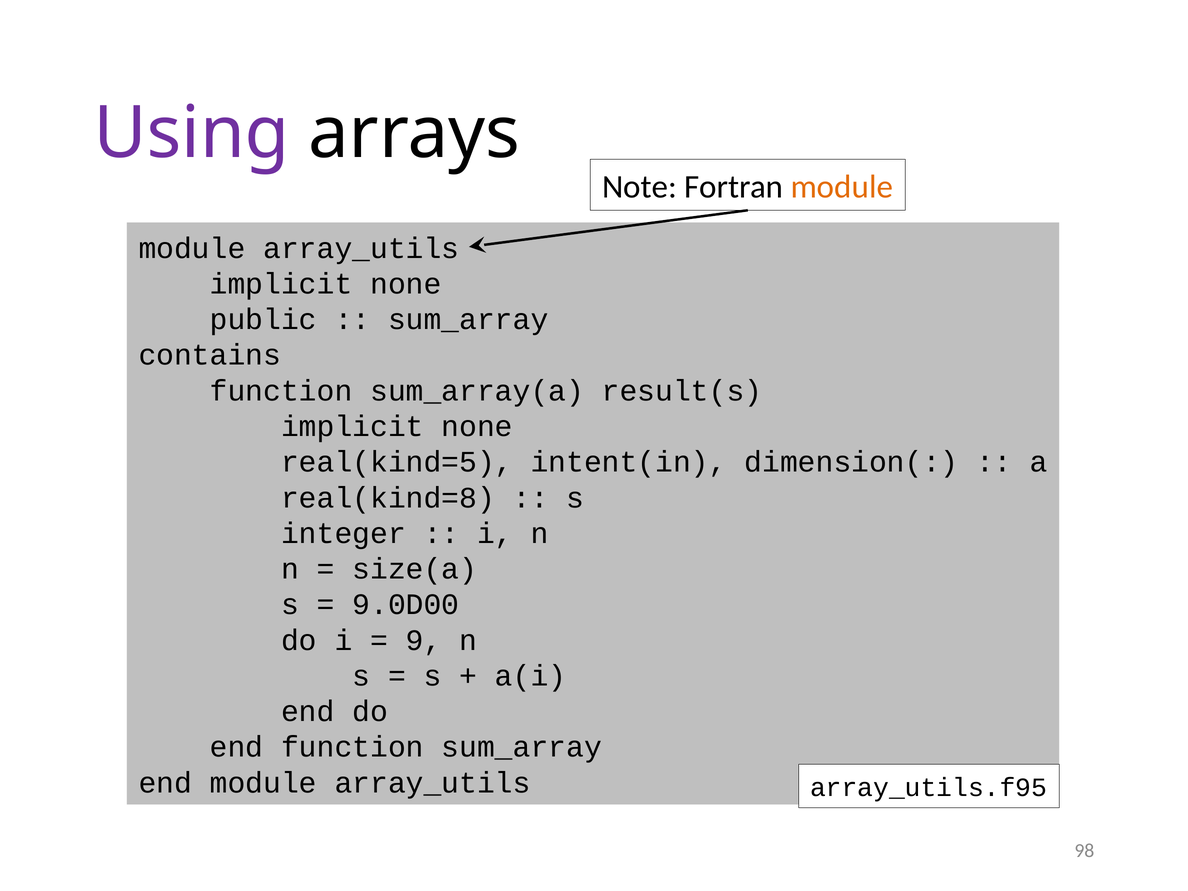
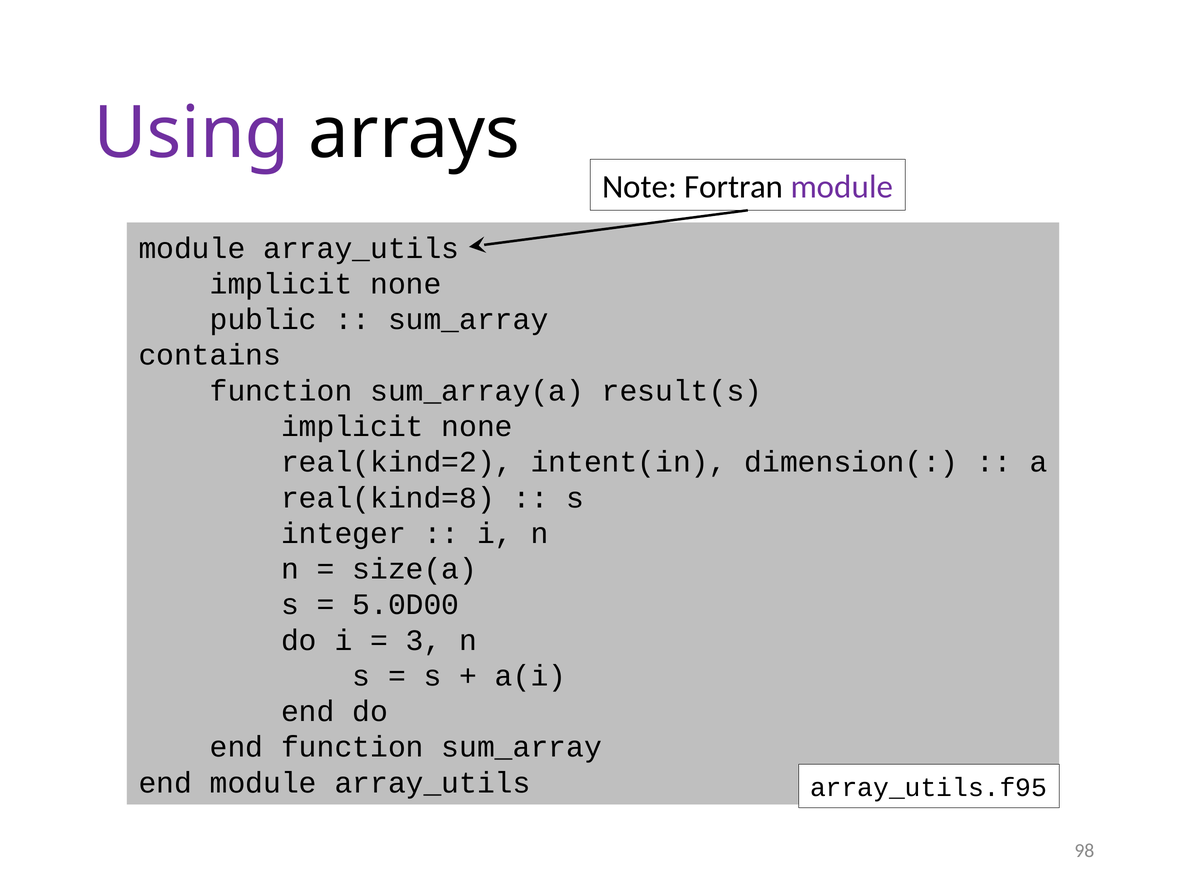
module colour: orange -> purple (842, 187)
real(kind=5: real(kind=5 -> real(kind=2 (397, 462)
9.0D00: 9.0D00 -> 5.0D00 (406, 605)
9: 9 -> 3 (424, 640)
